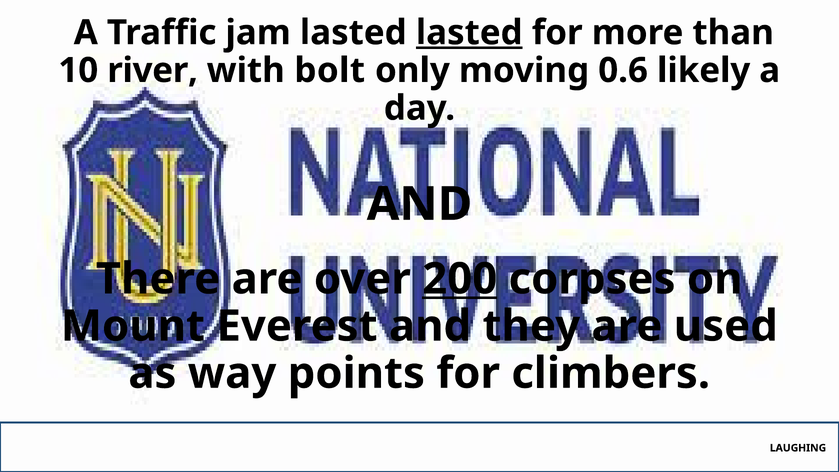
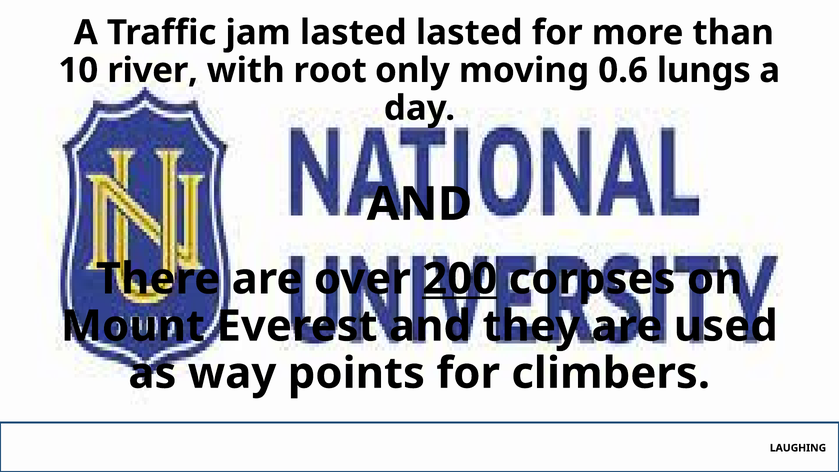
lasted underline: present -> none (469, 33)
bolt: bolt -> root (330, 70)
likely: likely -> lungs (704, 70)
